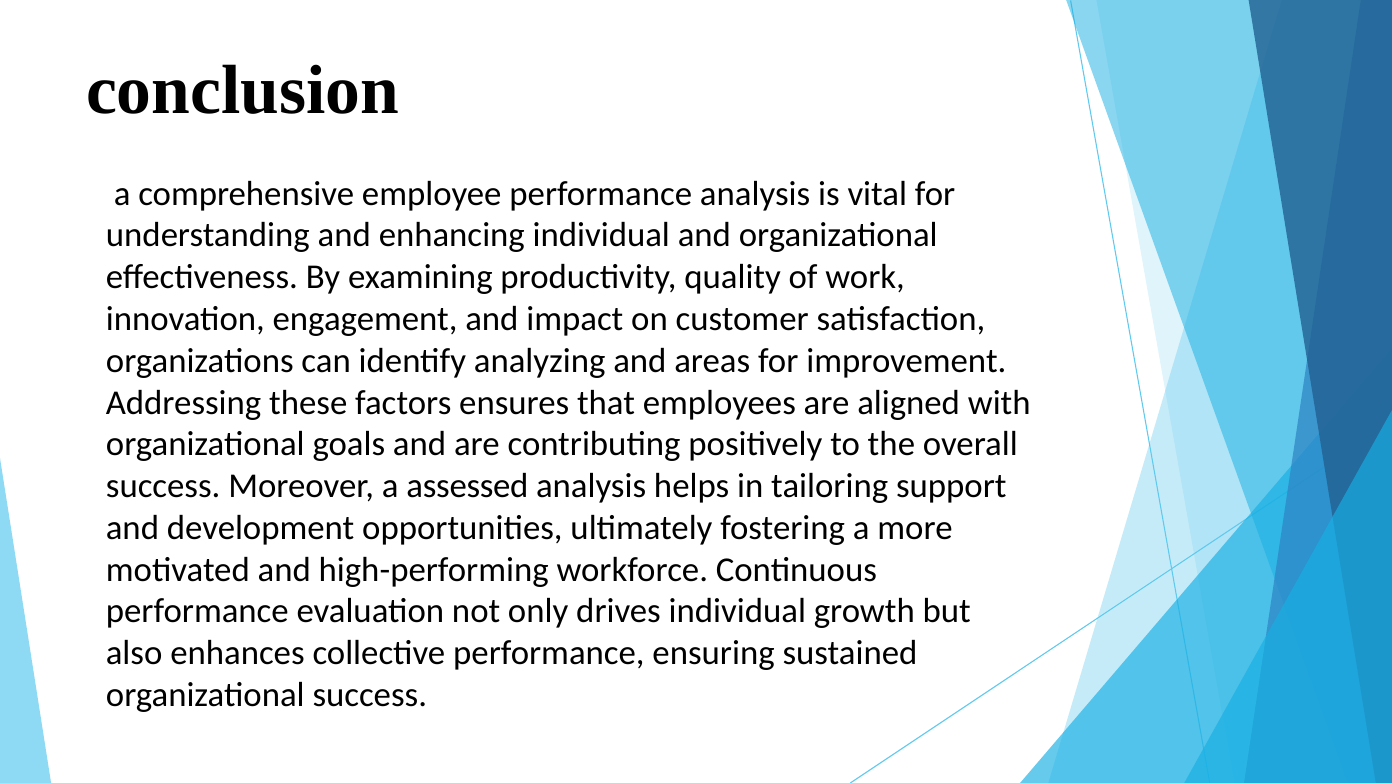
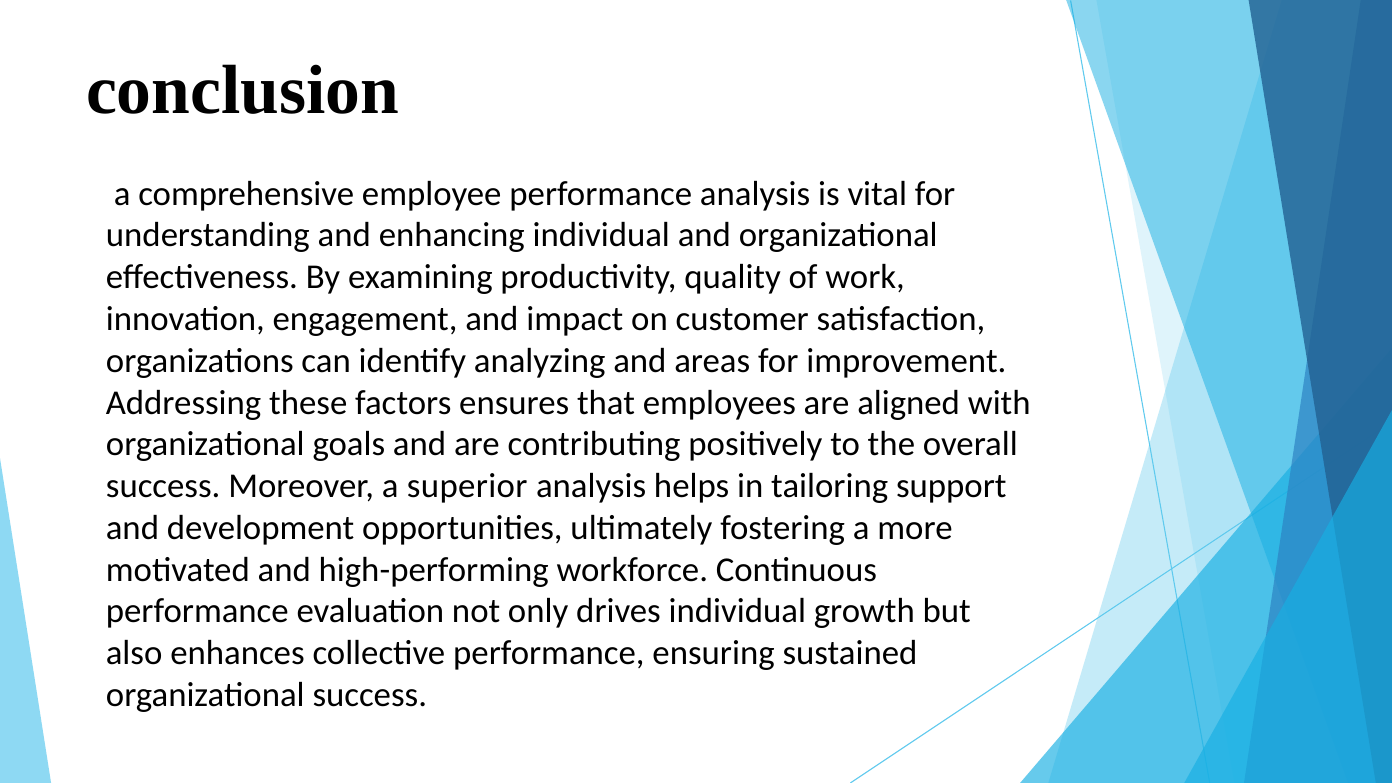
assessed: assessed -> superior (467, 486)
